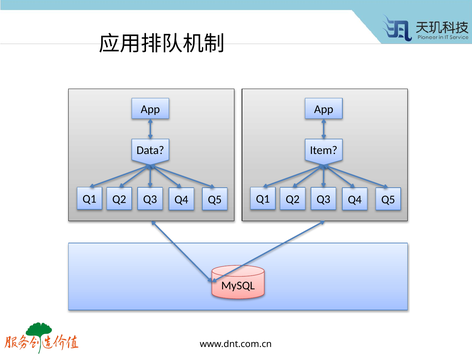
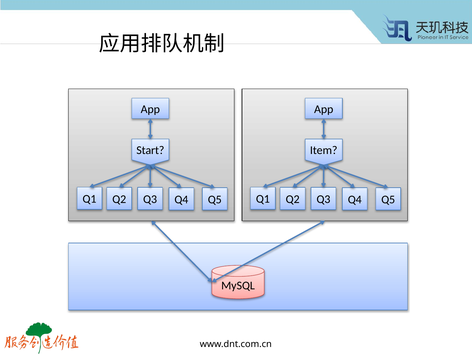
Data: Data -> Start (150, 150)
